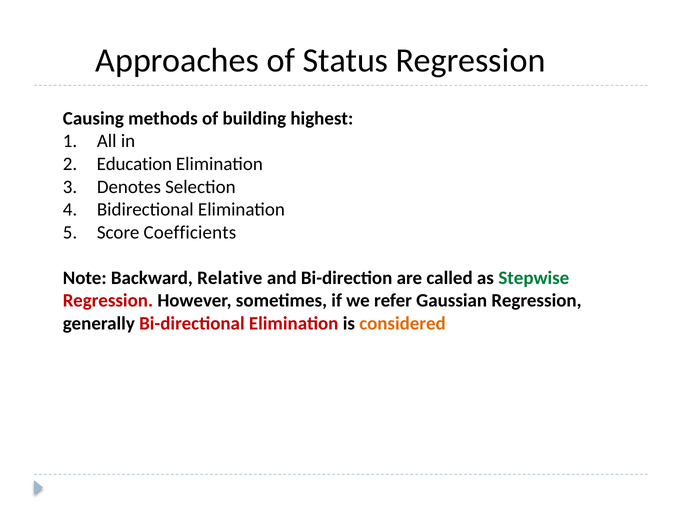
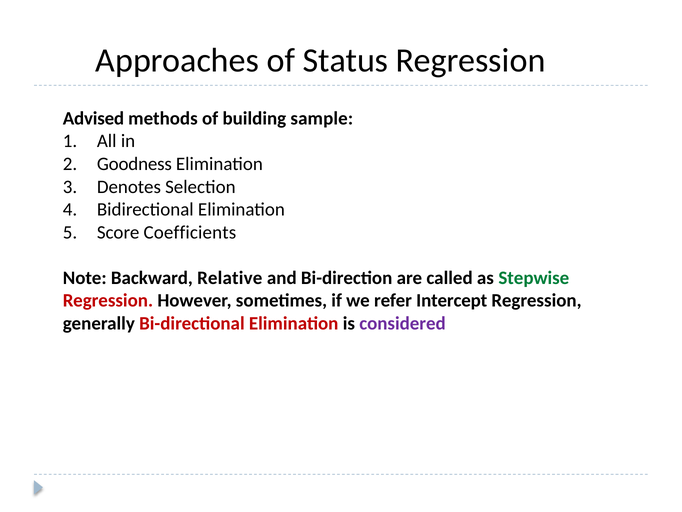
Causing: Causing -> Advised (93, 118)
highest: highest -> sample (322, 118)
Education: Education -> Goodness (134, 164)
Gaussian: Gaussian -> Intercept (452, 300)
considered colour: orange -> purple (402, 323)
